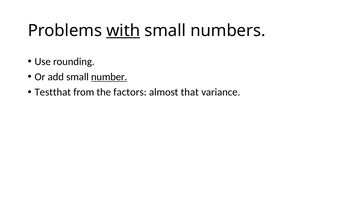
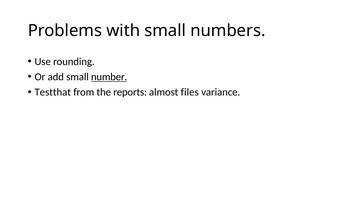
with underline: present -> none (123, 31)
factors: factors -> reports (130, 92)
that: that -> files (190, 92)
